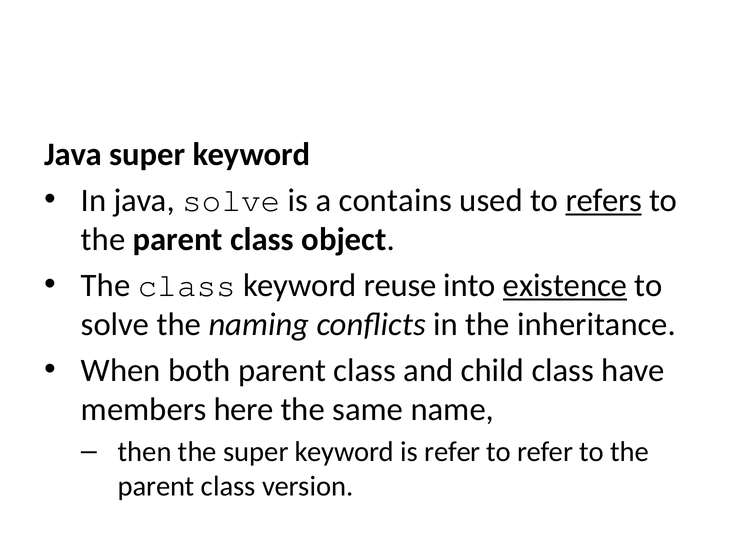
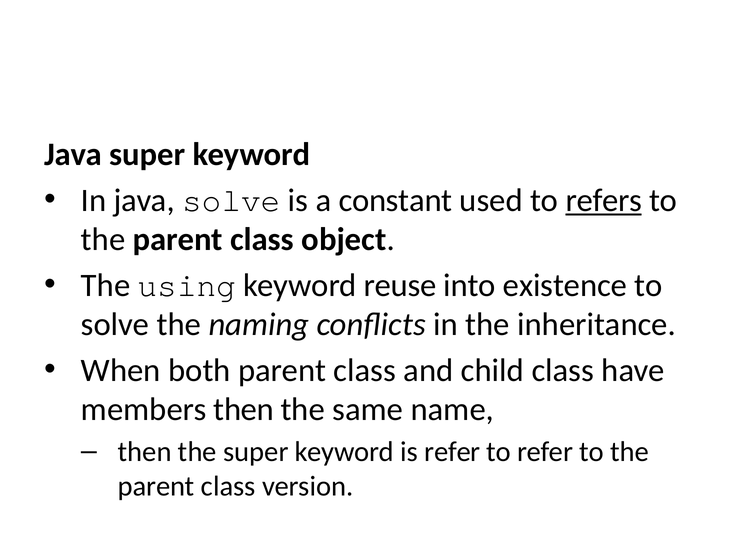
contains: contains -> constant (395, 200)
The class: class -> using (187, 285)
existence underline: present -> none (565, 285)
members here: here -> then (244, 410)
